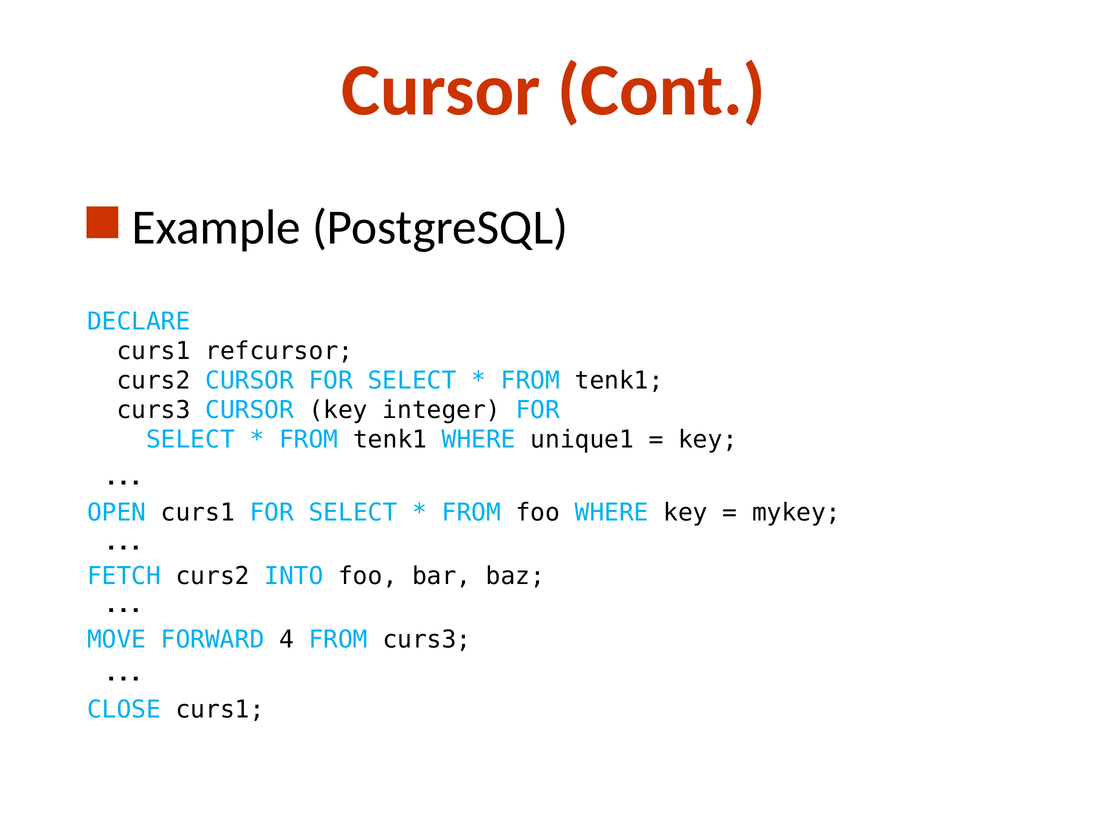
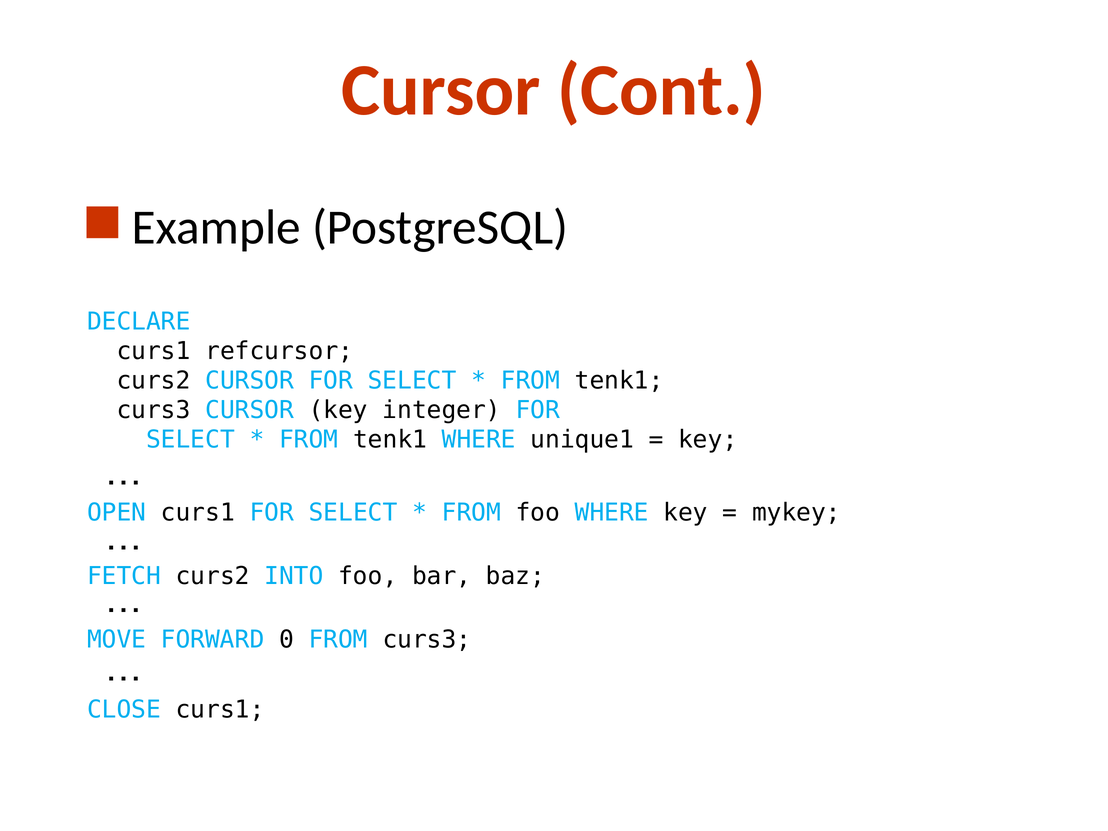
4: 4 -> 0 (287, 639)
